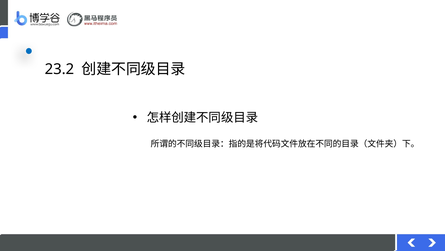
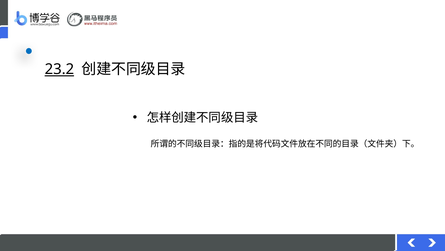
23.2 underline: none -> present (59, 69)
